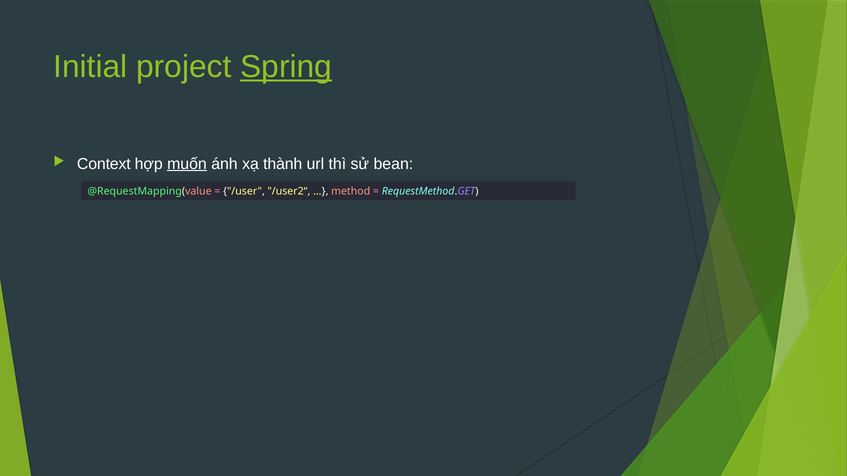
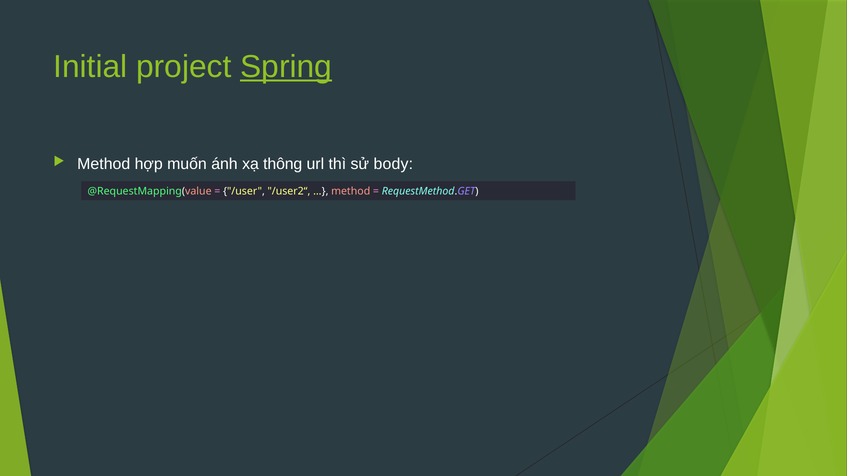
Context: Context -> Method (104, 164)
muốn underline: present -> none (187, 164)
thành: thành -> thông (283, 164)
bean: bean -> body (393, 164)
